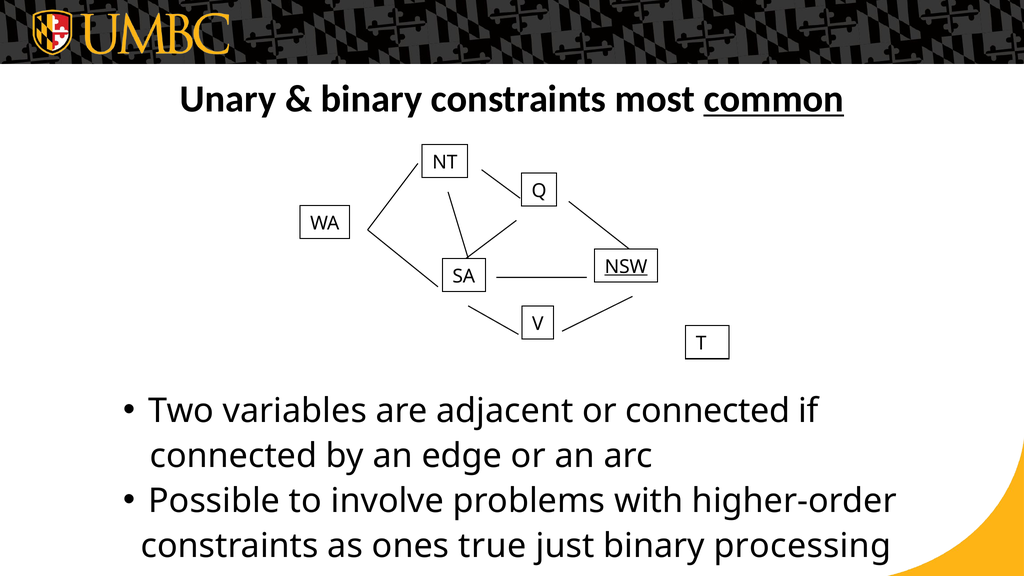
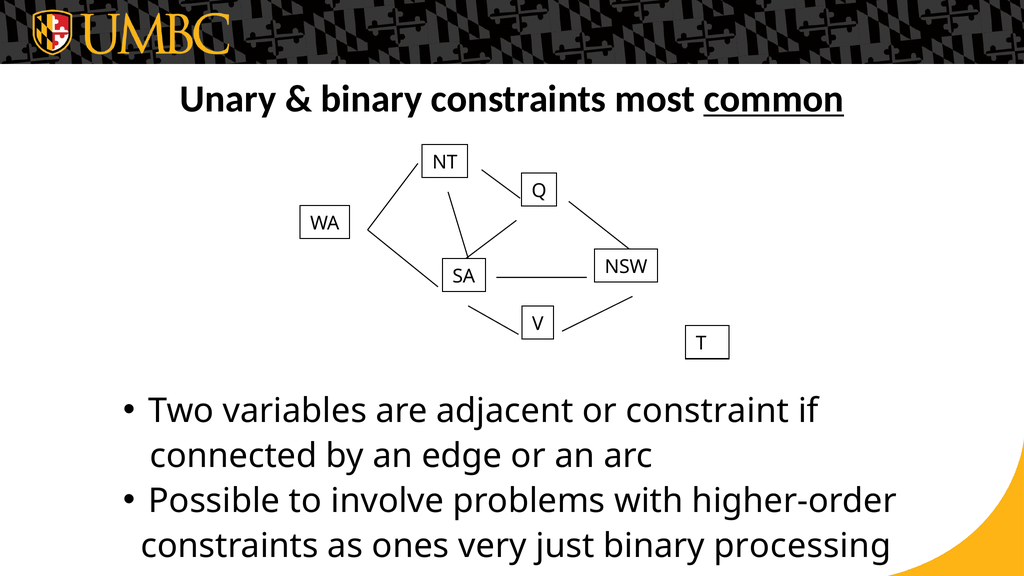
NSW underline: present -> none (626, 267)
or connected: connected -> constraint (708, 411)
true: true -> very (492, 546)
